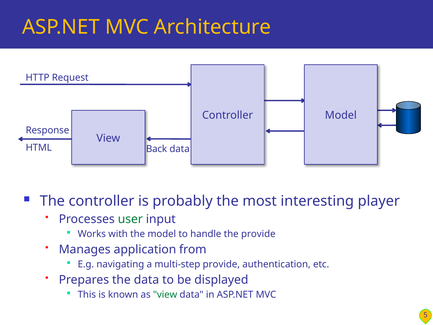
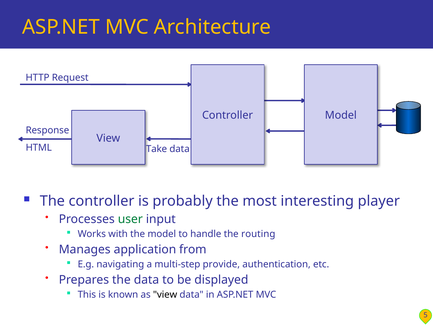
Back: Back -> Take (157, 149)
the provide: provide -> routing (258, 234)
view colour: green -> black (165, 294)
